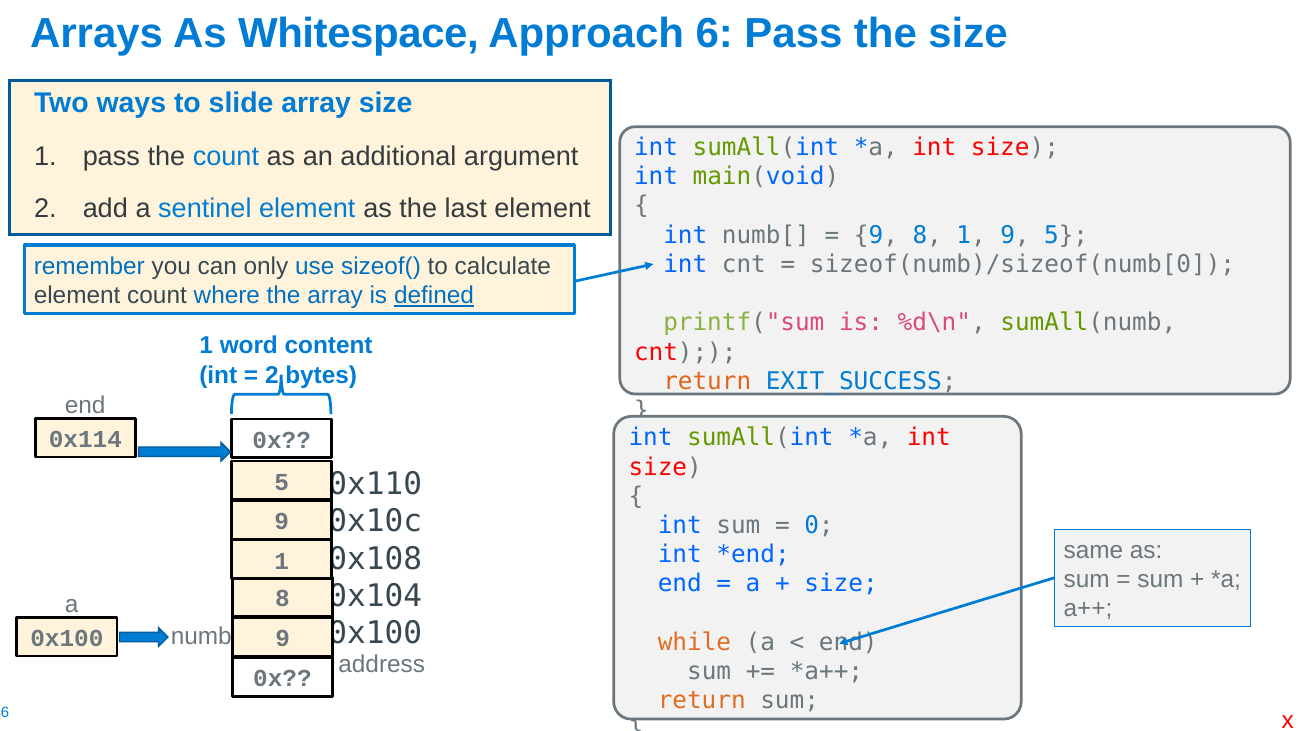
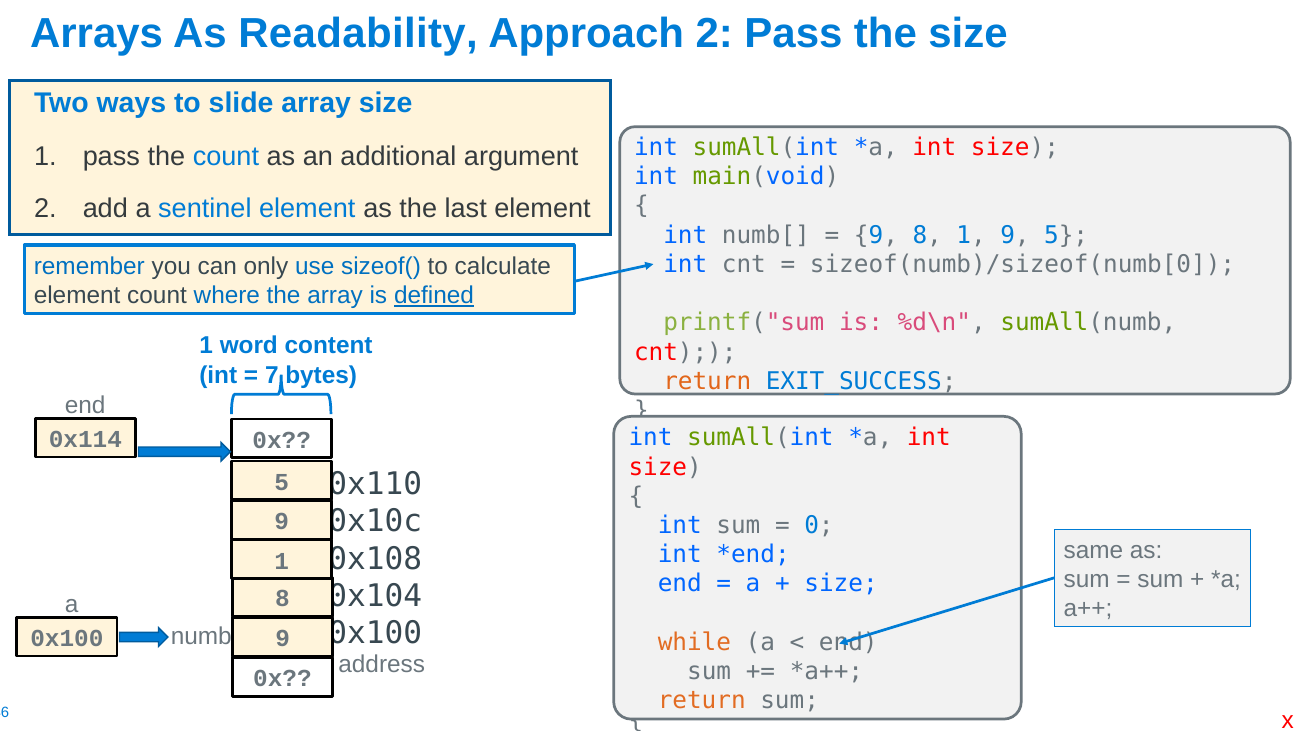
Whitespace: Whitespace -> Readability (358, 34)
Approach 6: 6 -> 2 (714, 34)
2: 2 -> 7 (272, 375)
